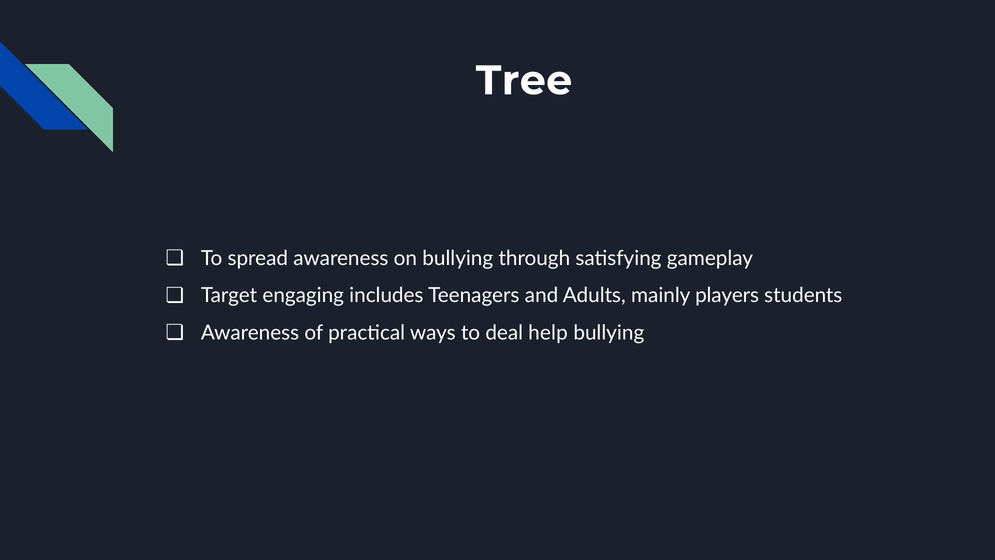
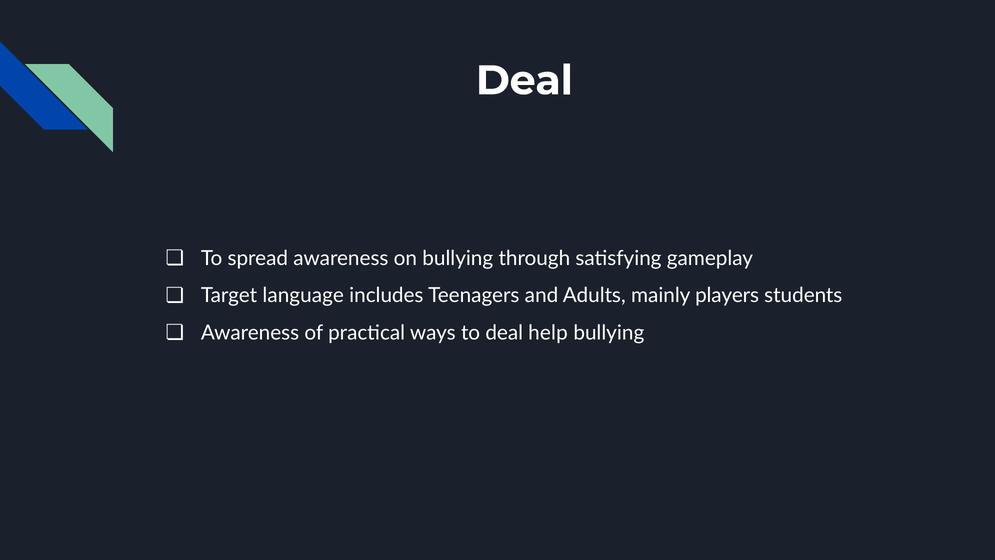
Tree: Tree -> Deal (524, 81)
engaging: engaging -> language (303, 295)
